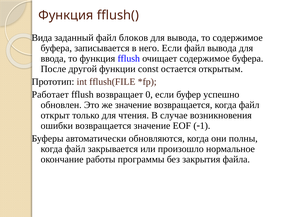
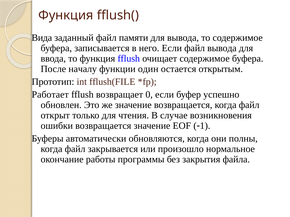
блоков: блоков -> памяти (134, 38)
другой: другой -> началу (83, 69)
const: const -> один (148, 69)
